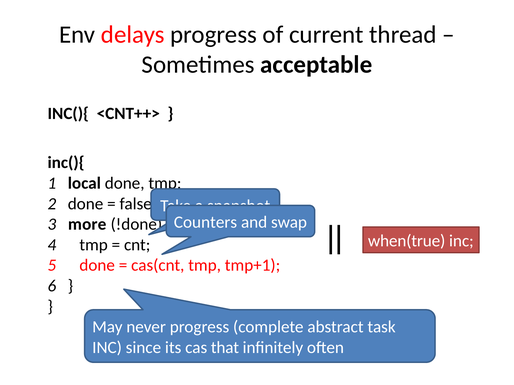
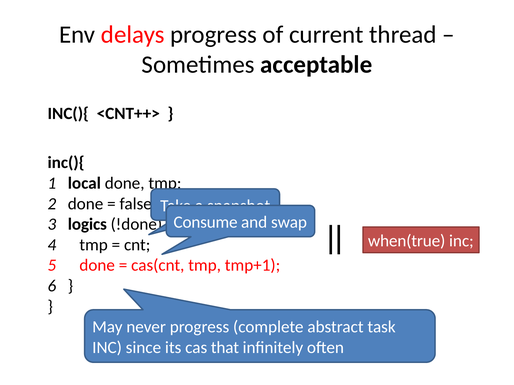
Counters: Counters -> Consume (206, 223)
more: more -> logics (87, 225)
